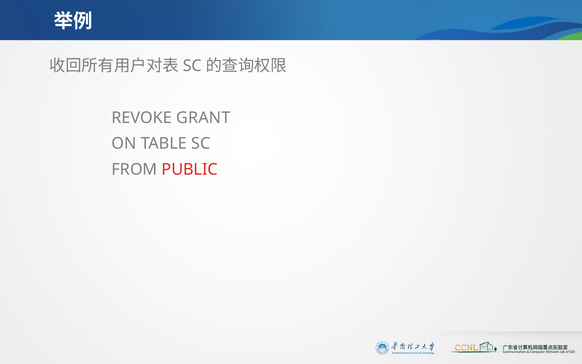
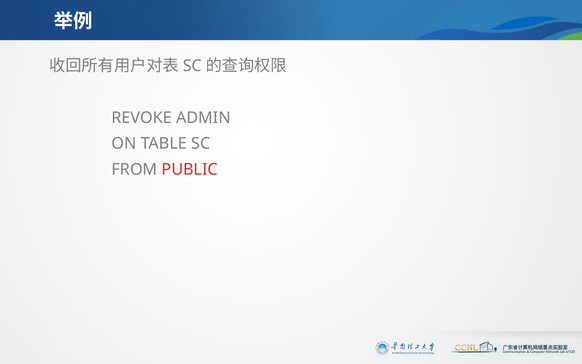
GRANT: GRANT -> ADMIN (203, 118)
